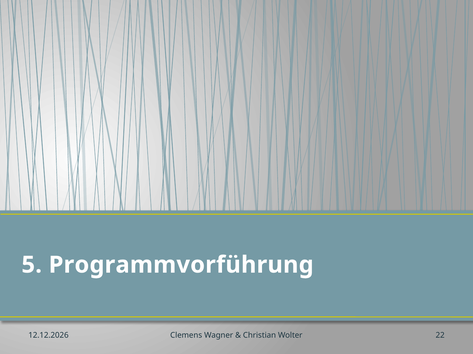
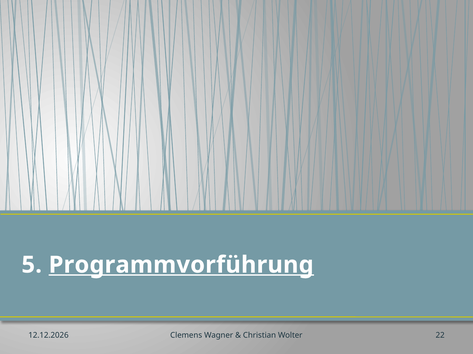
Programmvorführung underline: none -> present (181, 265)
